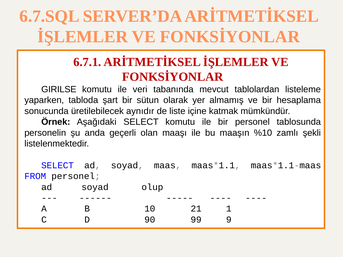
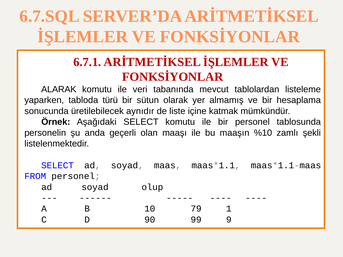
GIRILSE: GIRILSE -> ALARAK (59, 89)
şart: şart -> türü (110, 100)
21: 21 -> 79 (196, 209)
